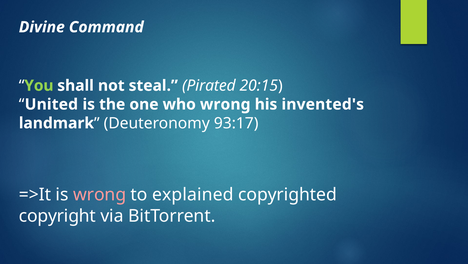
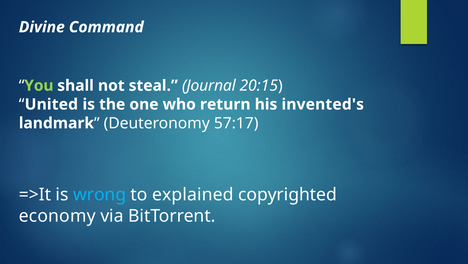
Pirated: Pirated -> Journal (209, 85)
who wrong: wrong -> return (225, 104)
93:17: 93:17 -> 57:17 (236, 123)
wrong colour: pink -> light blue (100, 194)
copyright: copyright -> economy (57, 215)
